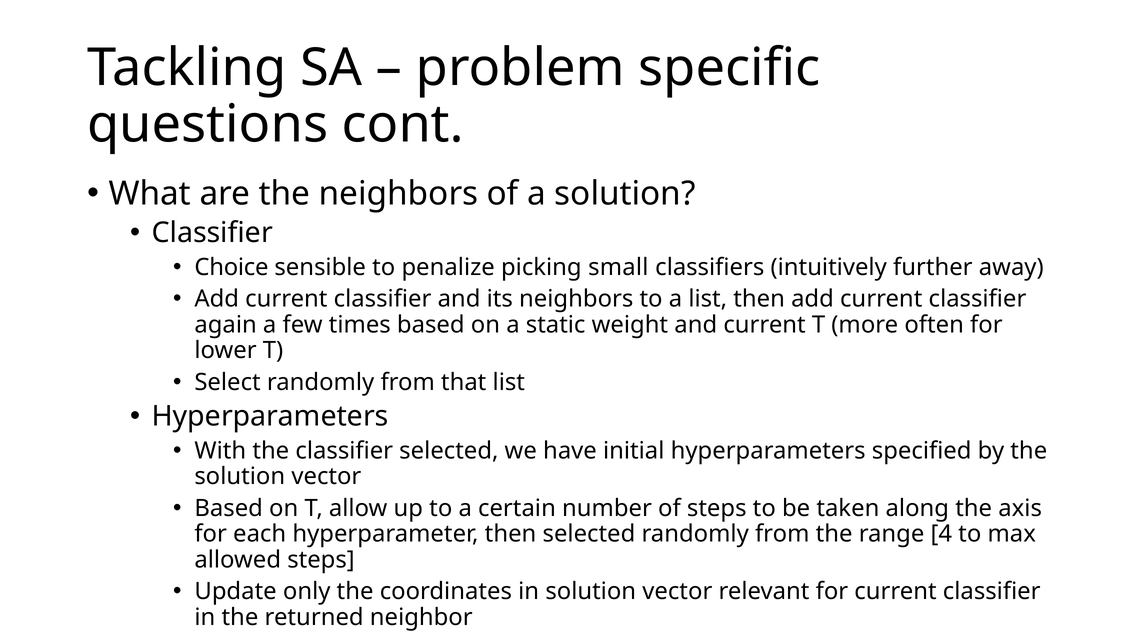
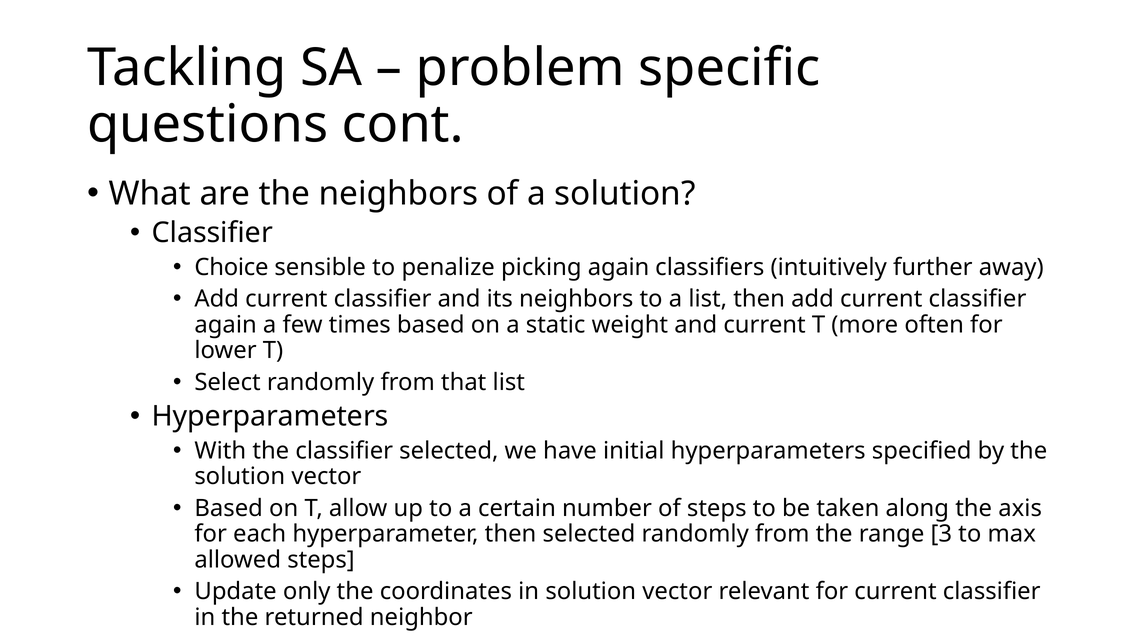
picking small: small -> again (619, 267)
4: 4 -> 3 (941, 534)
